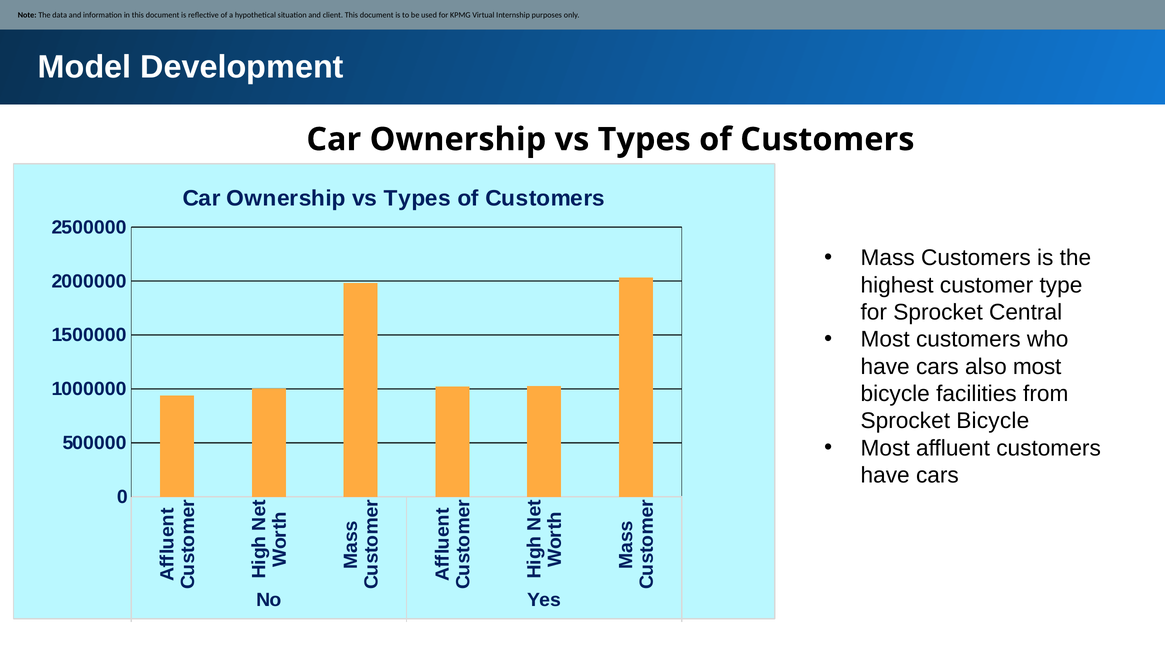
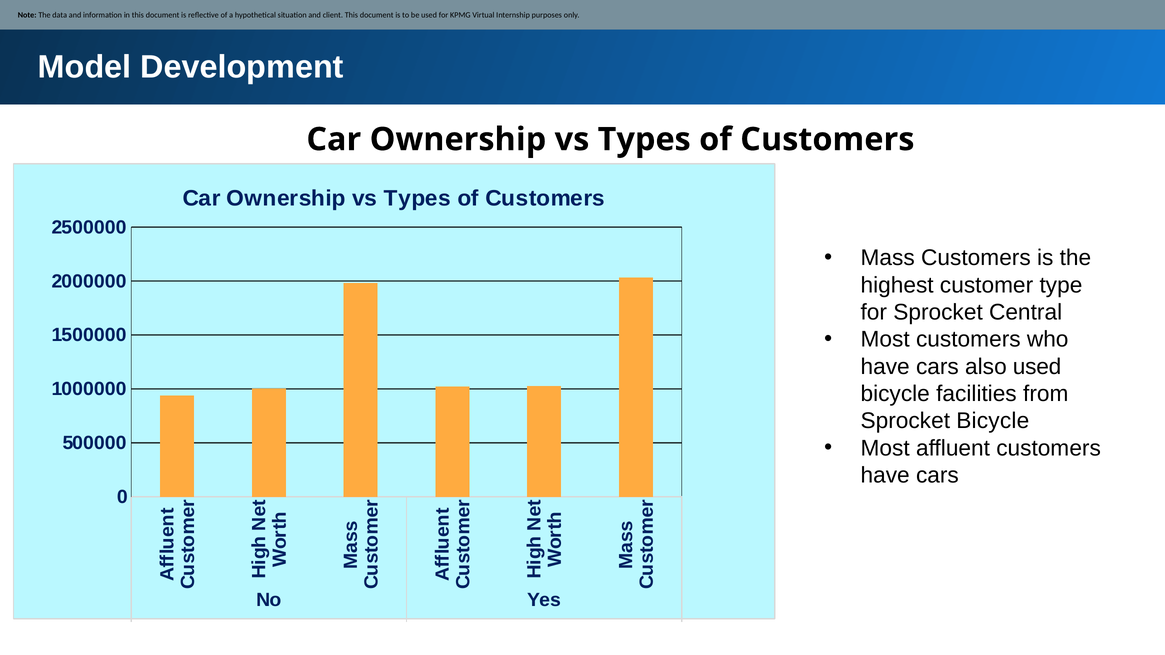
also most: most -> used (1037, 367)
